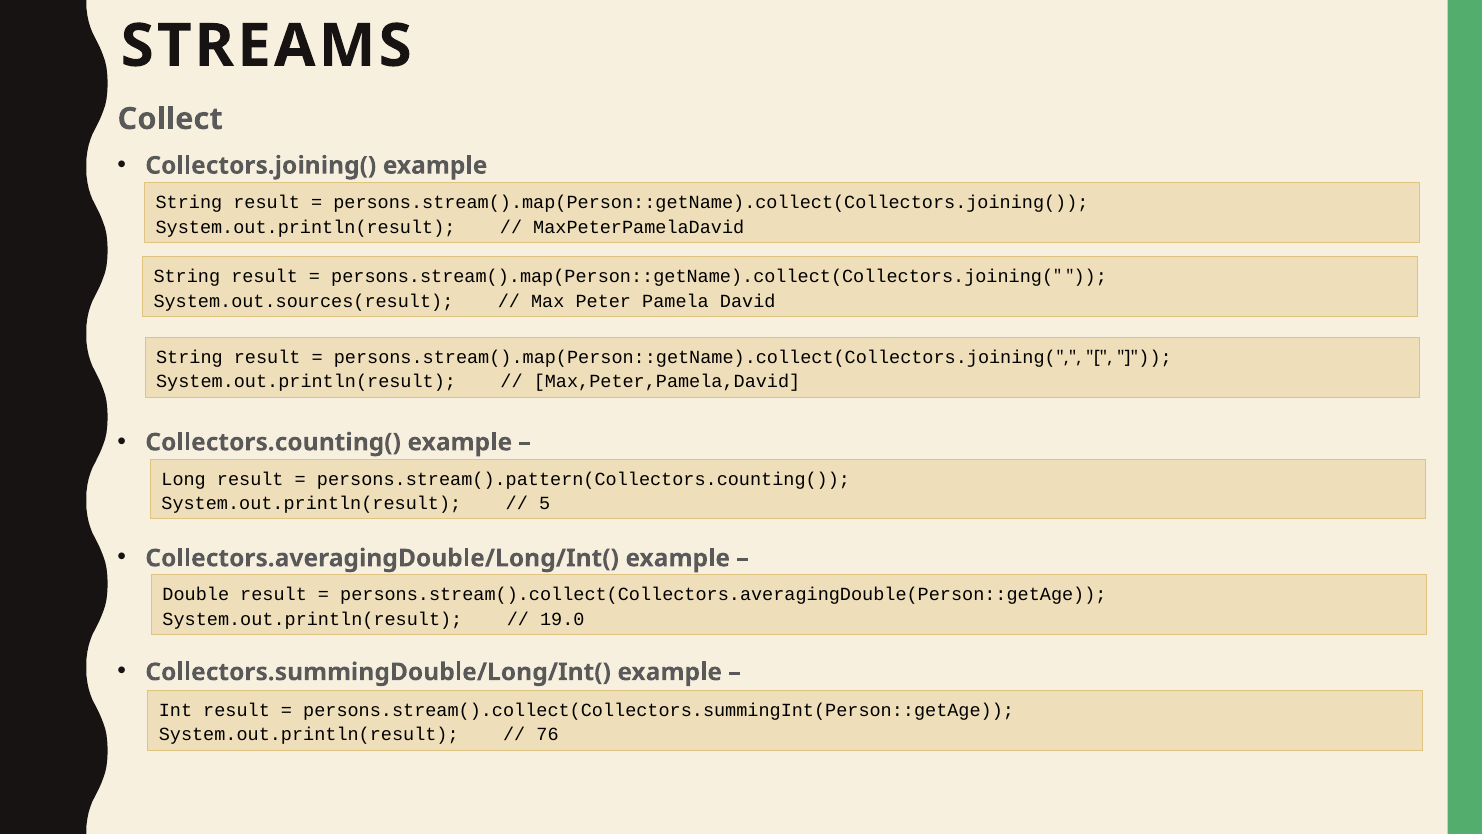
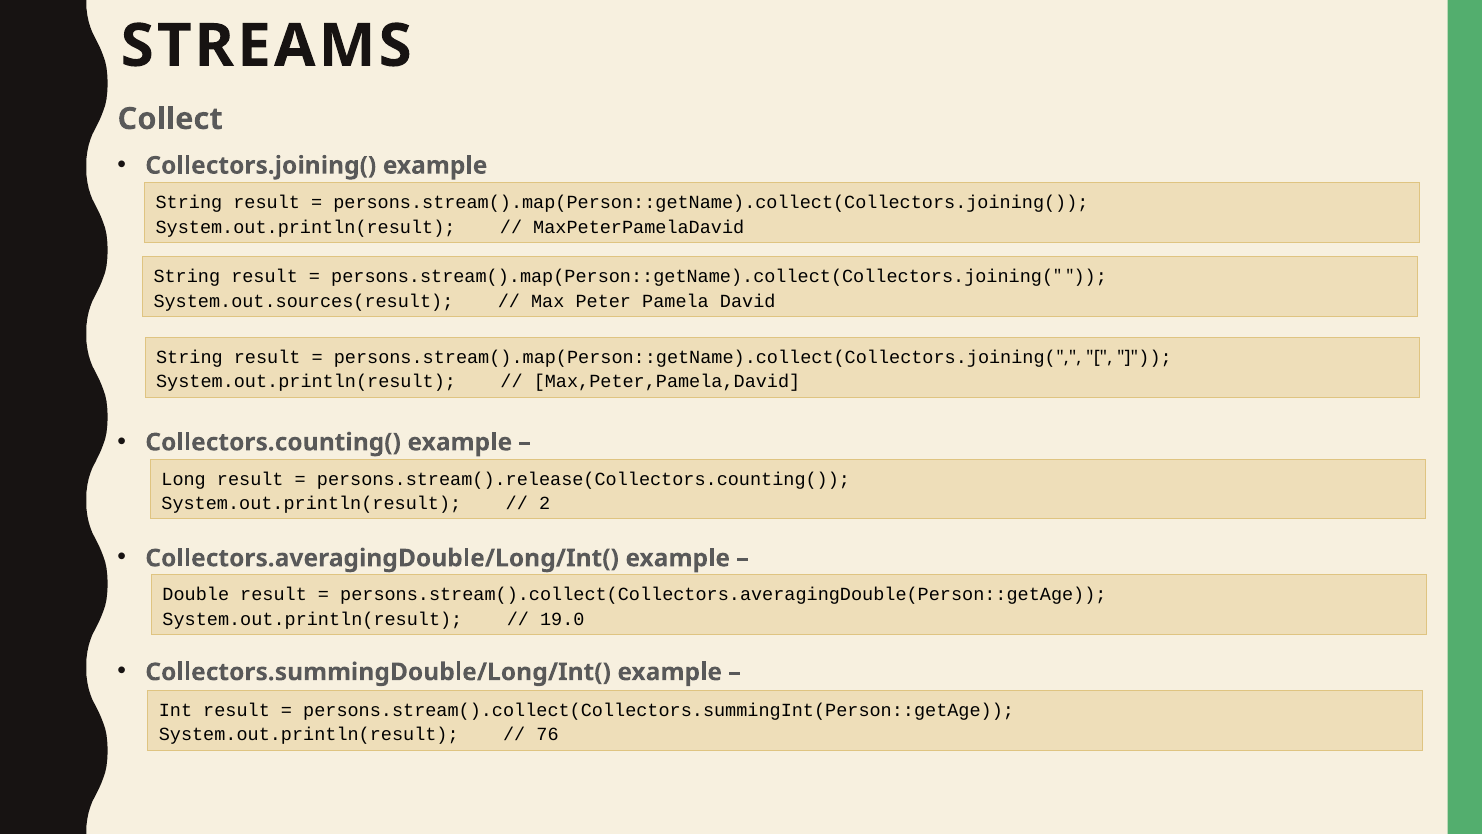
persons.stream().pattern(Collectors.counting(: persons.stream().pattern(Collectors.counting( -> persons.stream().release(Collectors.counting( (583, 479)
5: 5 -> 2 (545, 503)
